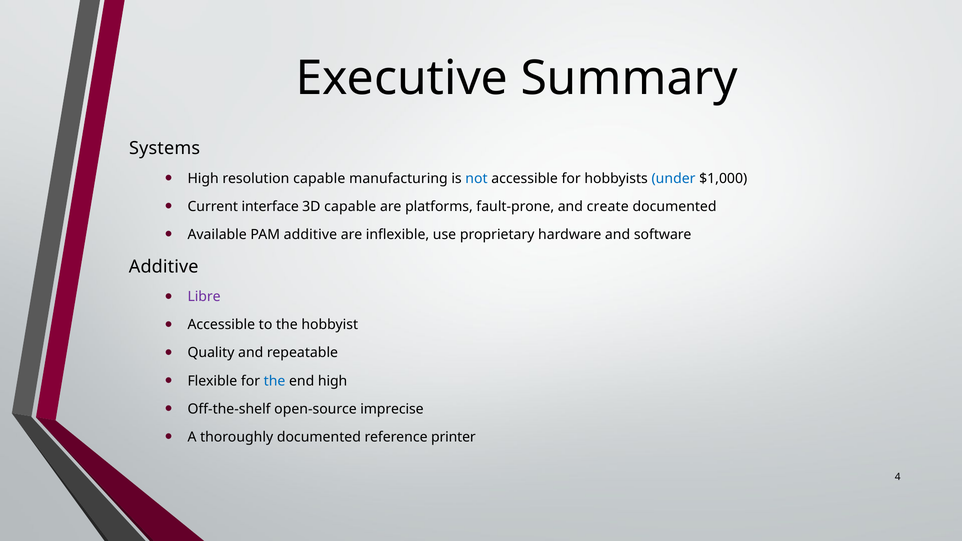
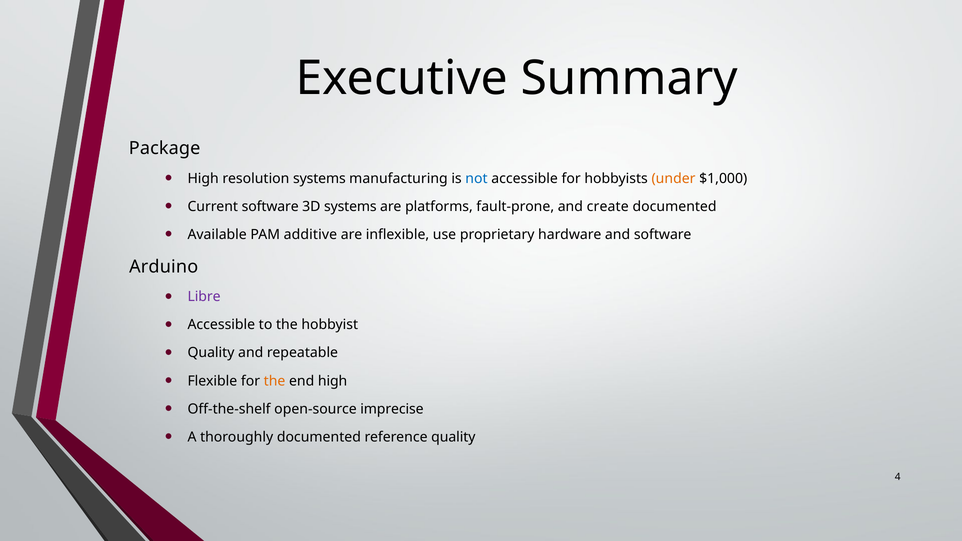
Systems: Systems -> Package (165, 148)
resolution capable: capable -> systems (319, 179)
under colour: blue -> orange (674, 179)
Current interface: interface -> software (270, 207)
3D capable: capable -> systems (350, 207)
Additive: Additive -> Arduino (164, 267)
the colour: blue -> orange (275, 381)
reference printer: printer -> quality (453, 437)
